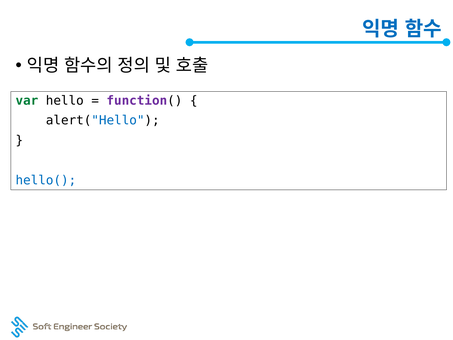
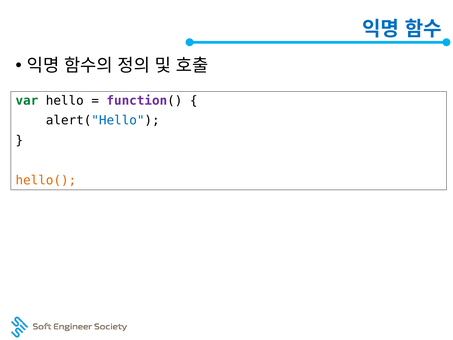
hello( colour: blue -> orange (46, 180)
